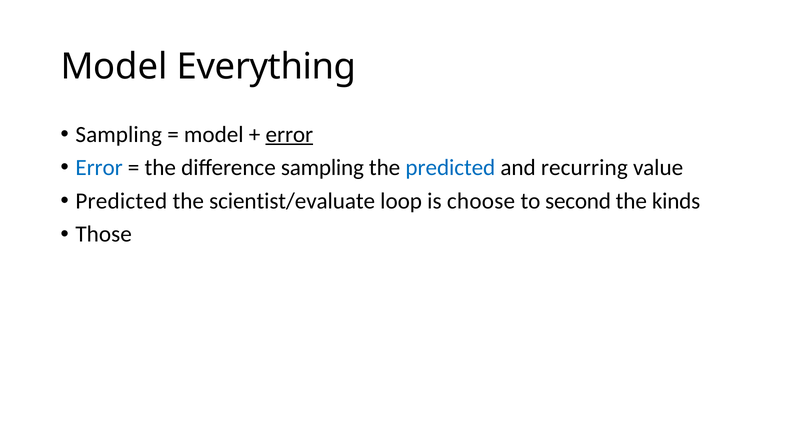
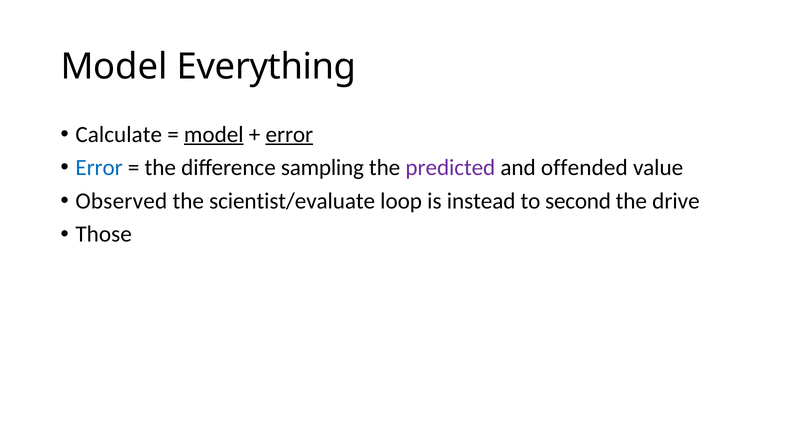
Sampling: Sampling -> Calculate (119, 134)
model underline: none -> present (214, 134)
predicted colour: blue -> purple (450, 168)
recurring: recurring -> offended (584, 168)
Predicted: Predicted -> Observed (121, 201)
choose: choose -> instead (481, 201)
kinds: kinds -> drive (676, 201)
